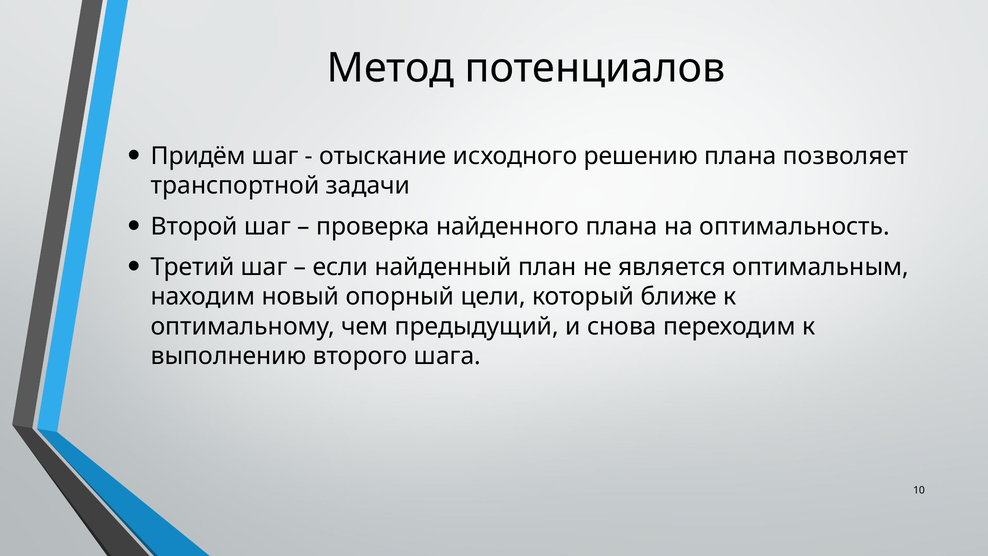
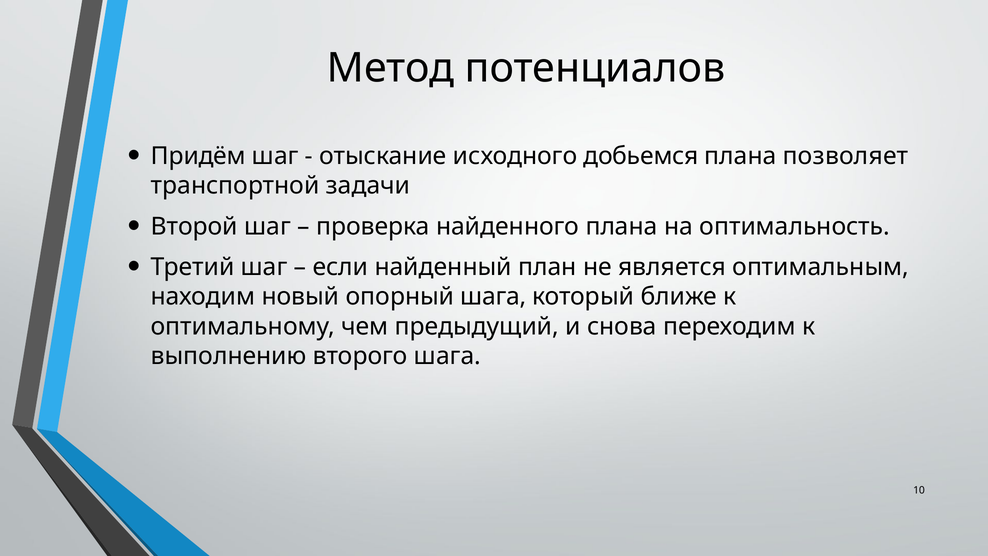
решению: решению -> добьемся (641, 156)
опорный цели: цели -> шага (493, 297)
